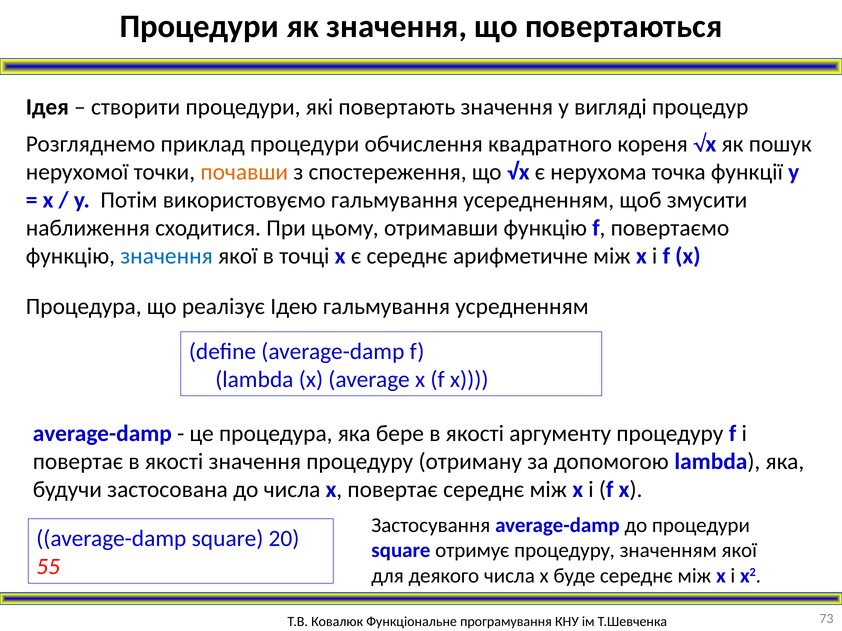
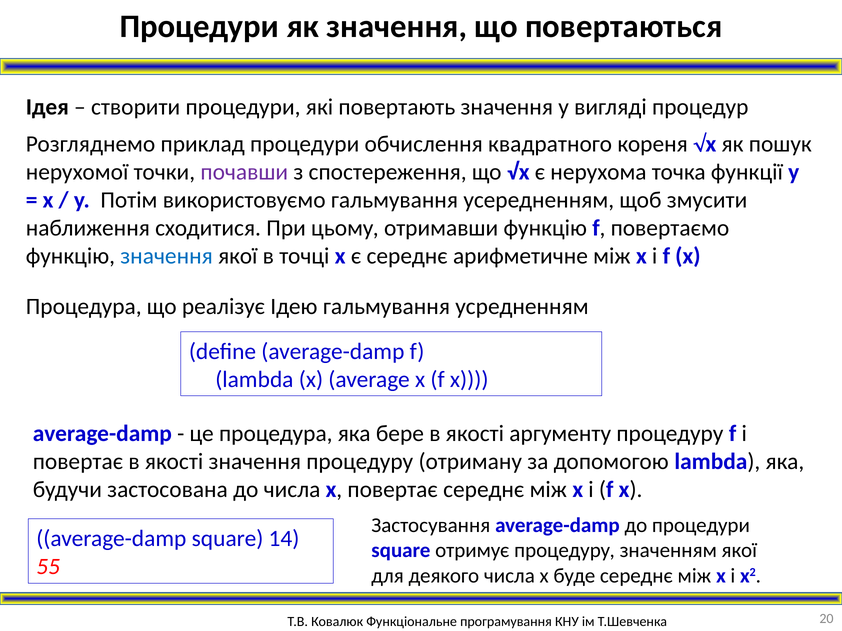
почавши colour: orange -> purple (244, 172)
20: 20 -> 14 (284, 539)
73: 73 -> 20 (826, 619)
